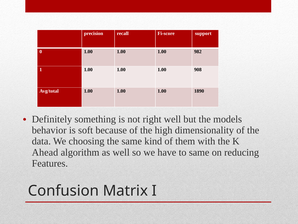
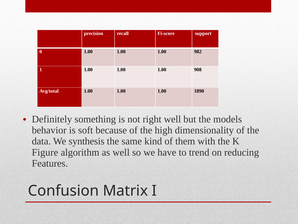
choosing: choosing -> synthesis (87, 141)
Ahead: Ahead -> Figure (45, 152)
to same: same -> trend (199, 152)
